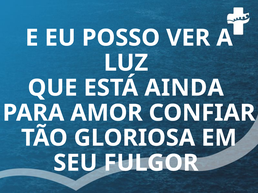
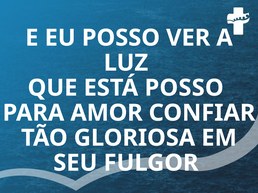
ESTÁ AINDA: AINDA -> POSSO (184, 88)
